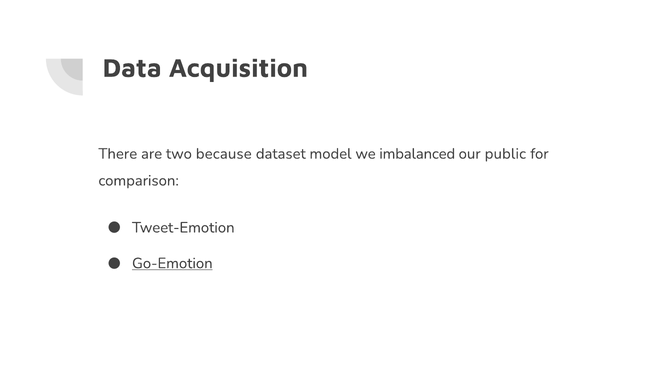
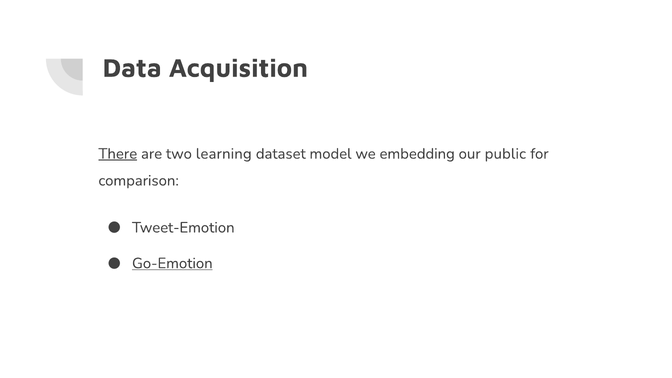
There underline: none -> present (118, 154)
because: because -> learning (224, 154)
imbalanced: imbalanced -> embedding (417, 154)
